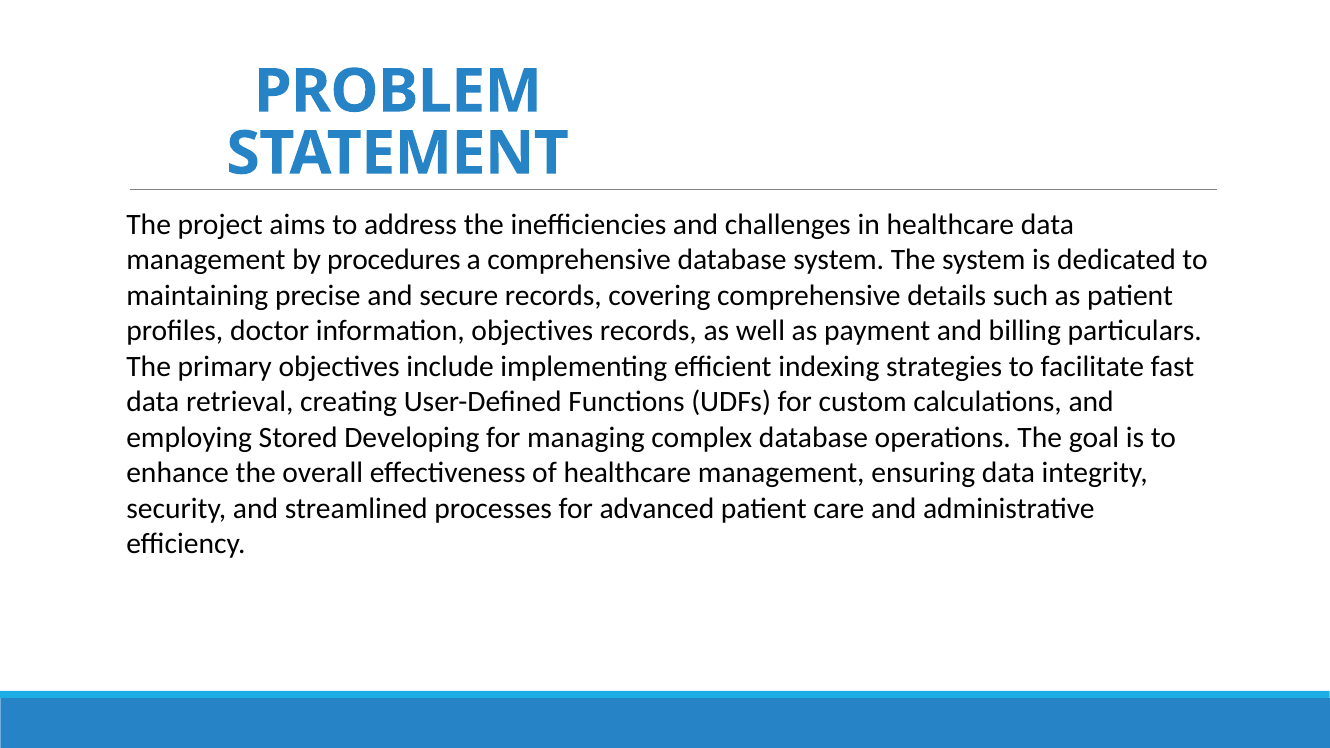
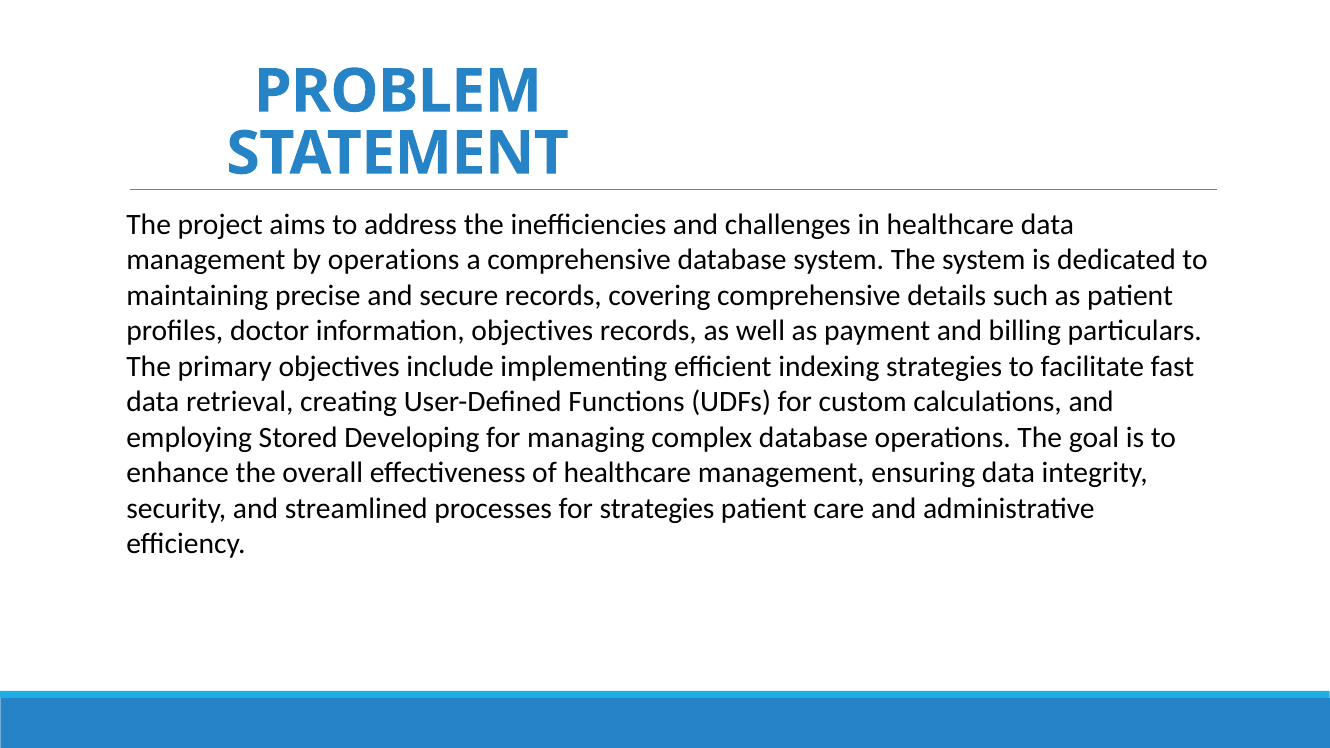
by procedures: procedures -> operations (394, 260)
for advanced: advanced -> strategies (657, 509)
